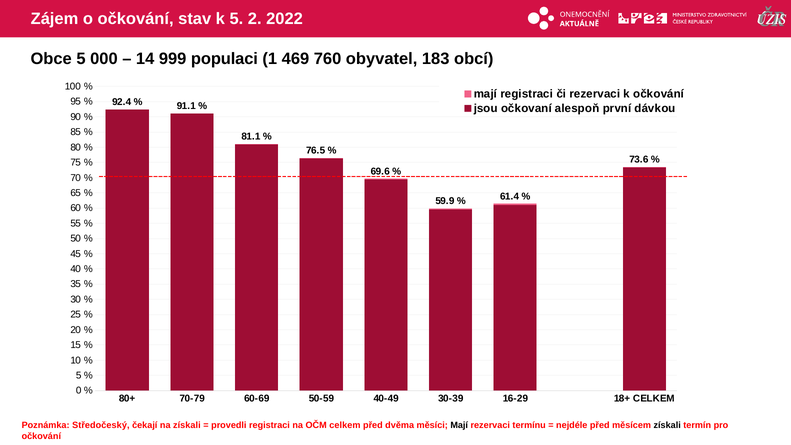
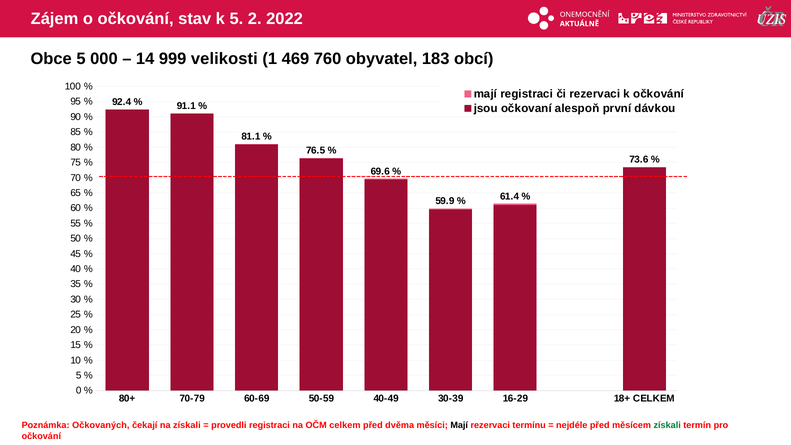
populaci: populaci -> velikosti (224, 59)
Středočeský: Středočeský -> Očkovaných (101, 425)
získali colour: black -> green (667, 425)
